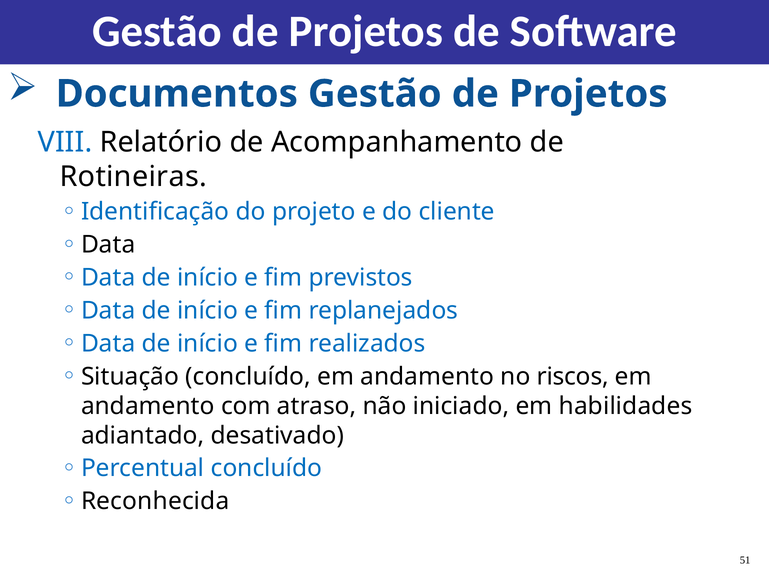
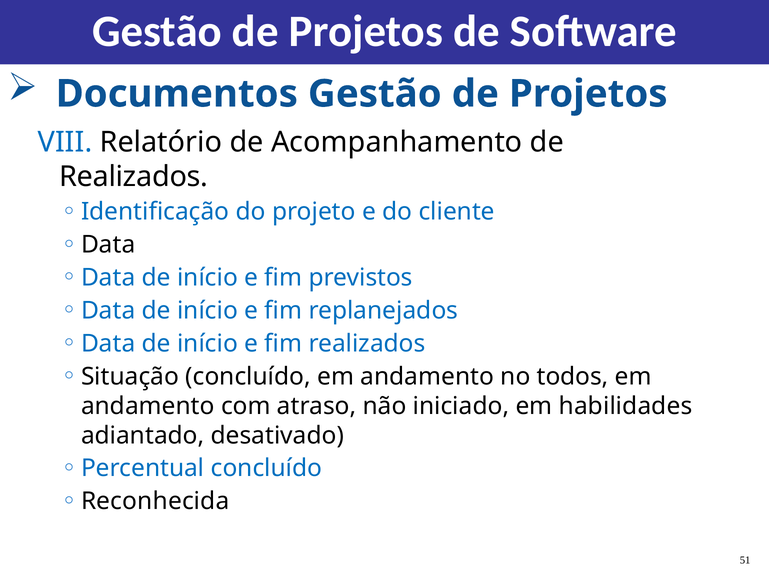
Rotineiras: Rotineiras -> Realizados (134, 177)
riscos: riscos -> todos (573, 376)
